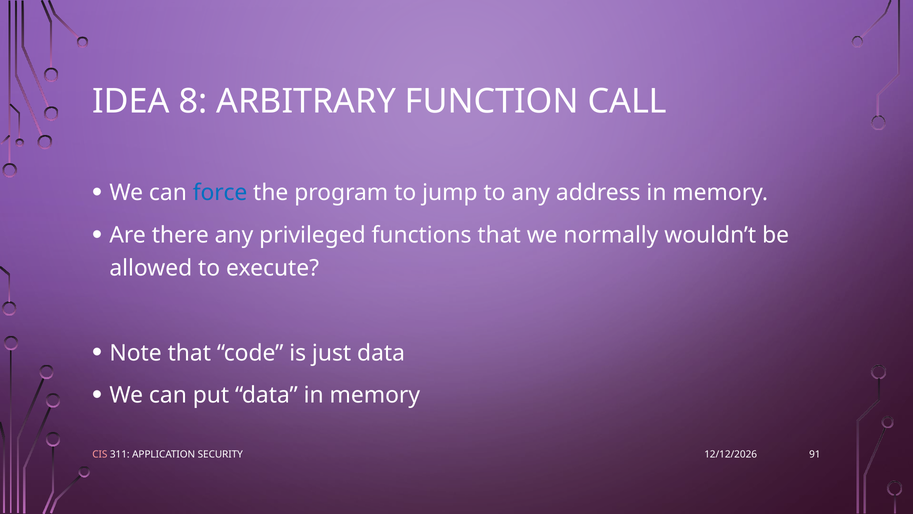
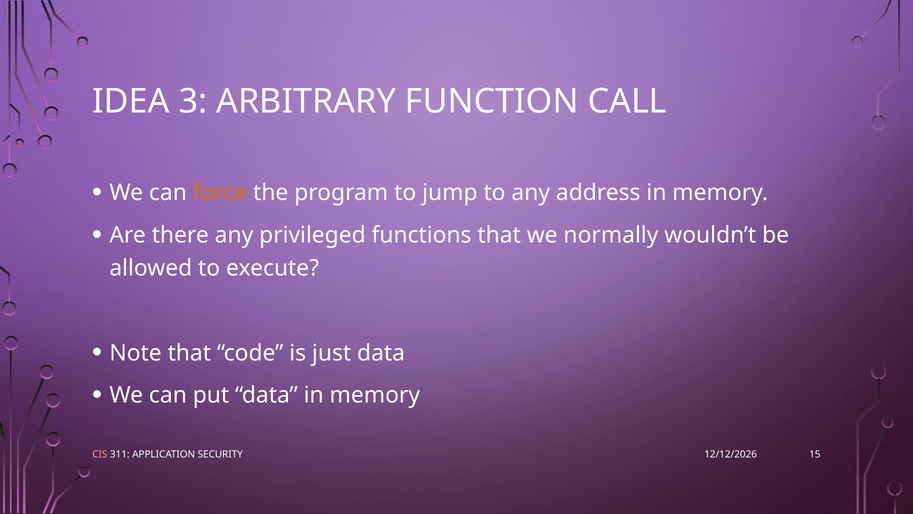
8: 8 -> 3 (193, 101)
force colour: blue -> orange (220, 193)
91: 91 -> 15 (815, 454)
